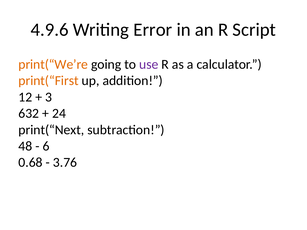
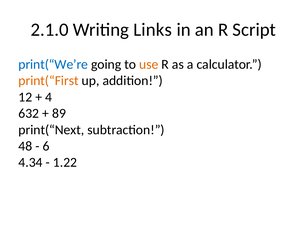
4.9.6: 4.9.6 -> 2.1.0 (50, 30)
Error: Error -> Links (153, 30)
print(“We’re colour: orange -> blue (53, 64)
use colour: purple -> orange (149, 64)
3: 3 -> 4 (49, 97)
24: 24 -> 89 (59, 114)
0.68: 0.68 -> 4.34 (31, 163)
3.76: 3.76 -> 1.22 (65, 163)
